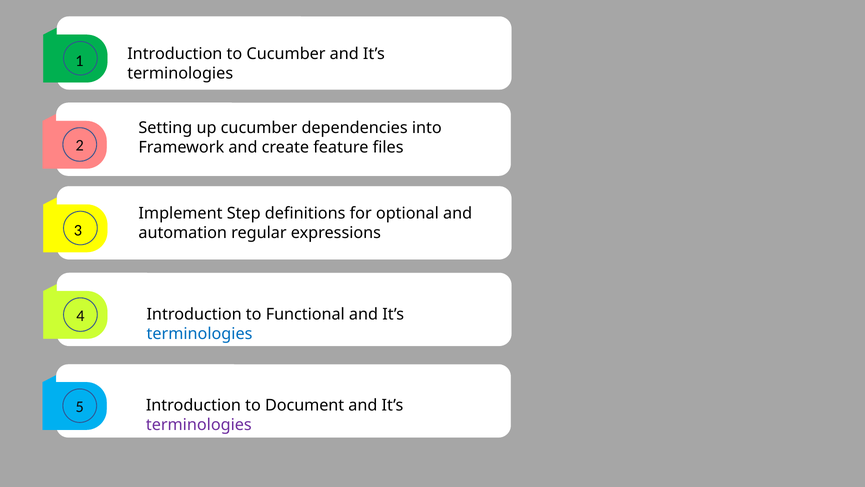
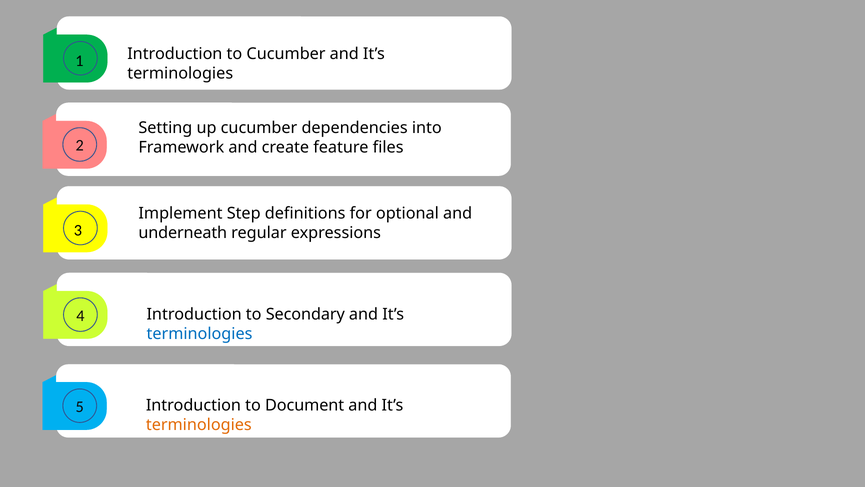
automation: automation -> underneath (183, 232)
Functional: Functional -> Secondary (305, 314)
terminologies colour: purple -> orange (199, 424)
